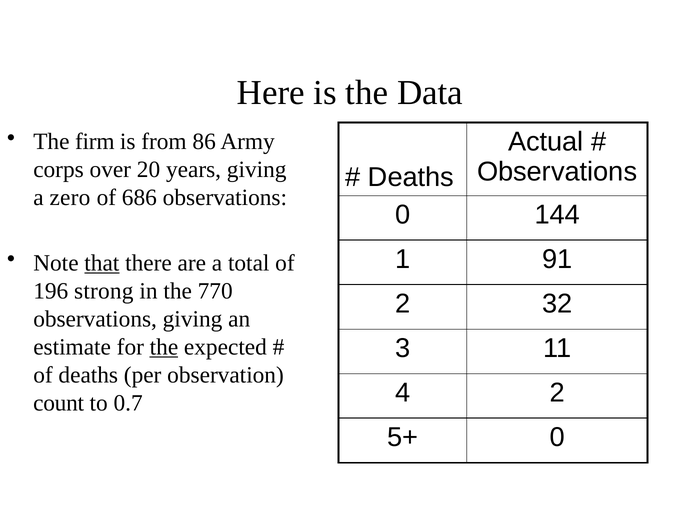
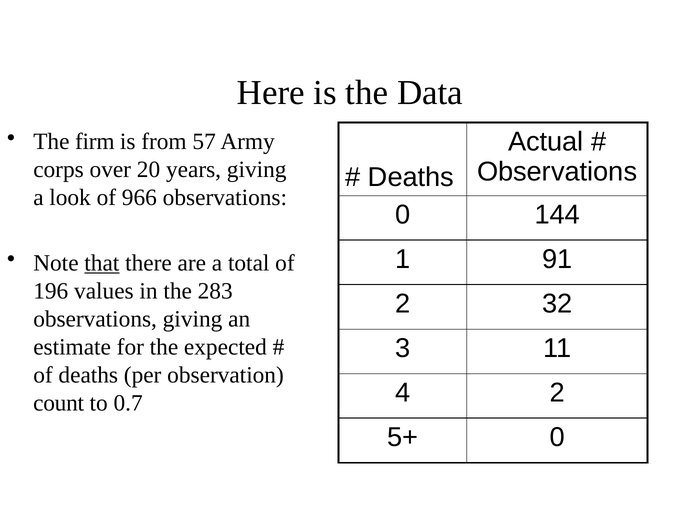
86: 86 -> 57 (204, 142)
zero: zero -> look (70, 198)
686: 686 -> 966 (139, 198)
strong: strong -> values (104, 291)
770: 770 -> 283 (215, 291)
the underline: present -> none (164, 347)
